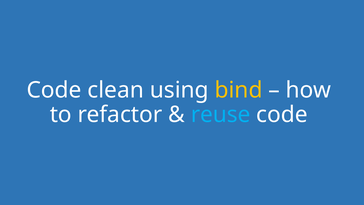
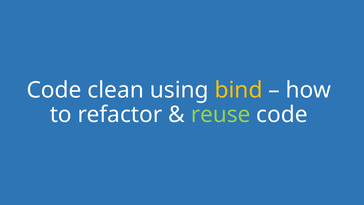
reuse colour: light blue -> light green (221, 115)
